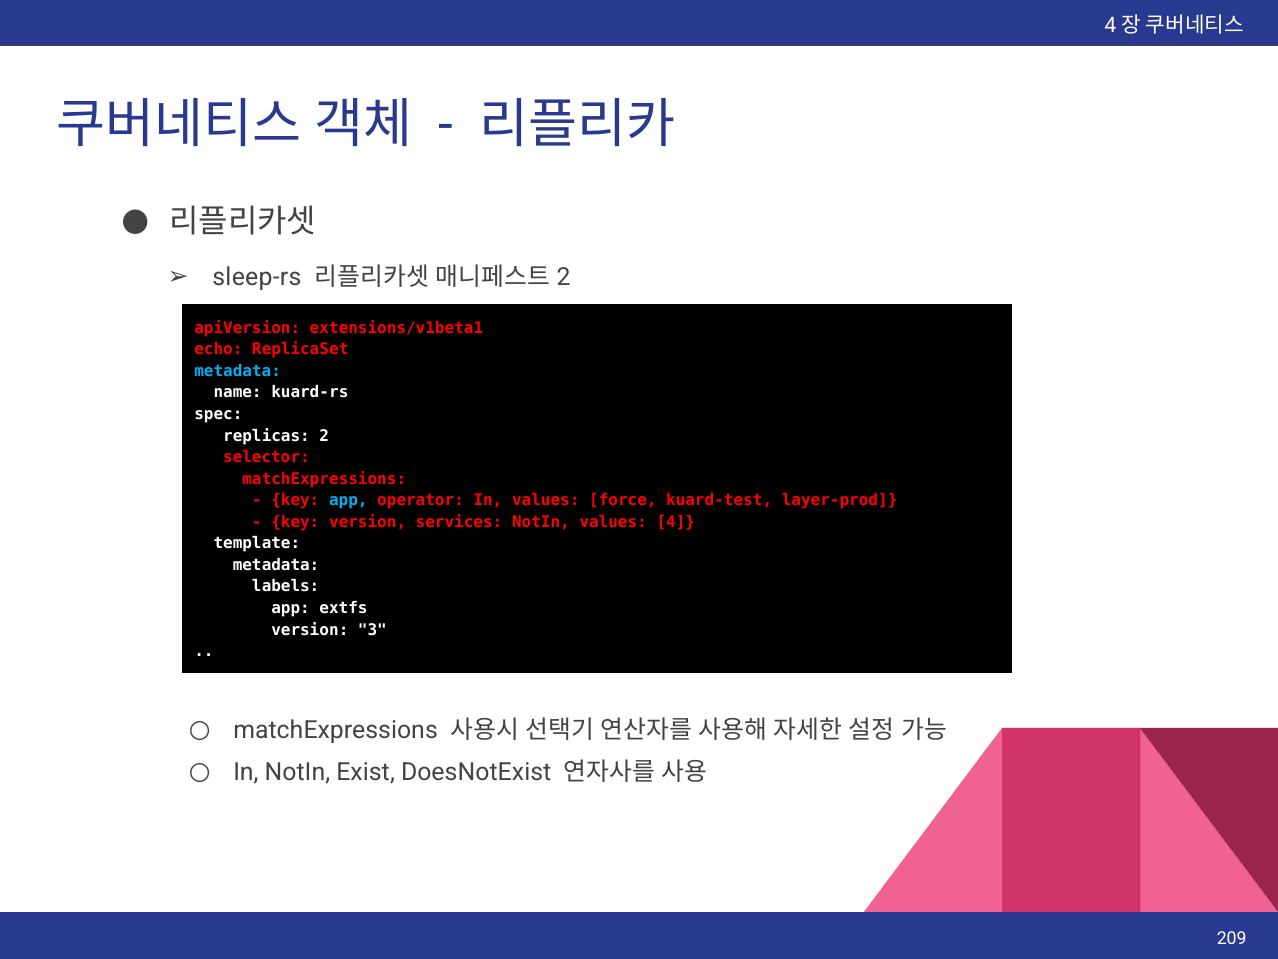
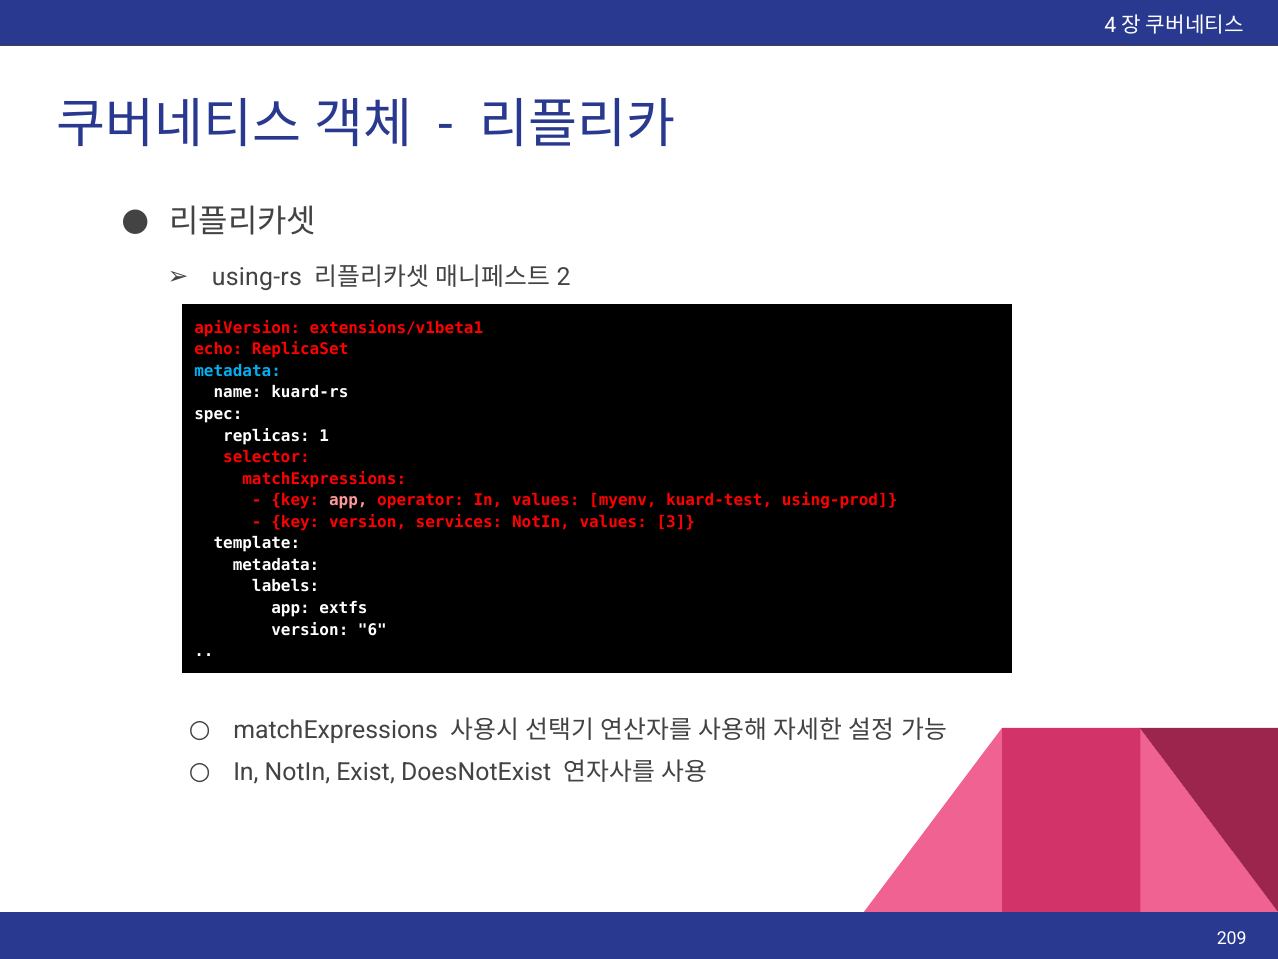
sleep-rs: sleep-rs -> using-rs (257, 277)
2: 2 -> 1 (324, 436)
app colour: light blue -> pink (348, 500)
force: force -> myenv (623, 500)
layer-prod: layer-prod -> using-prod (840, 500)
values 4: 4 -> 3 (676, 522)
3: 3 -> 6 (372, 629)
